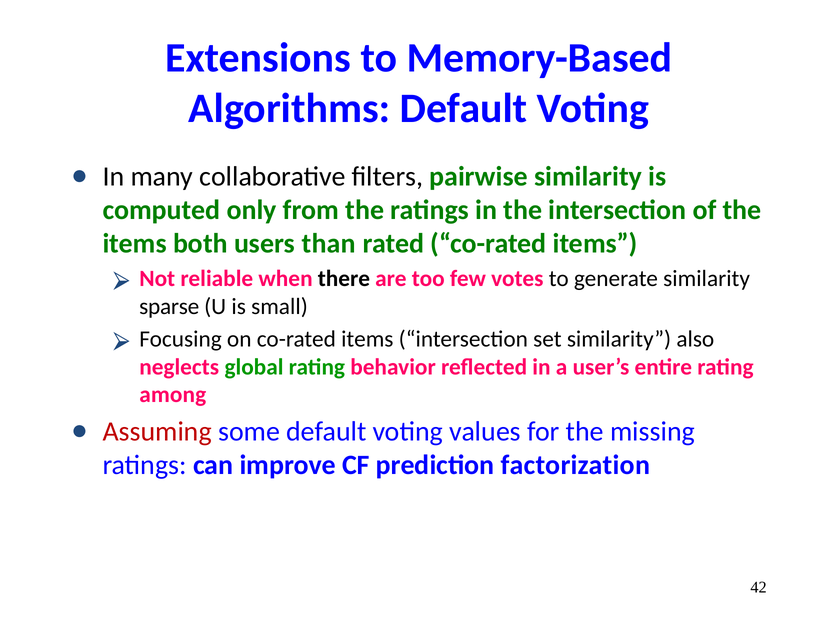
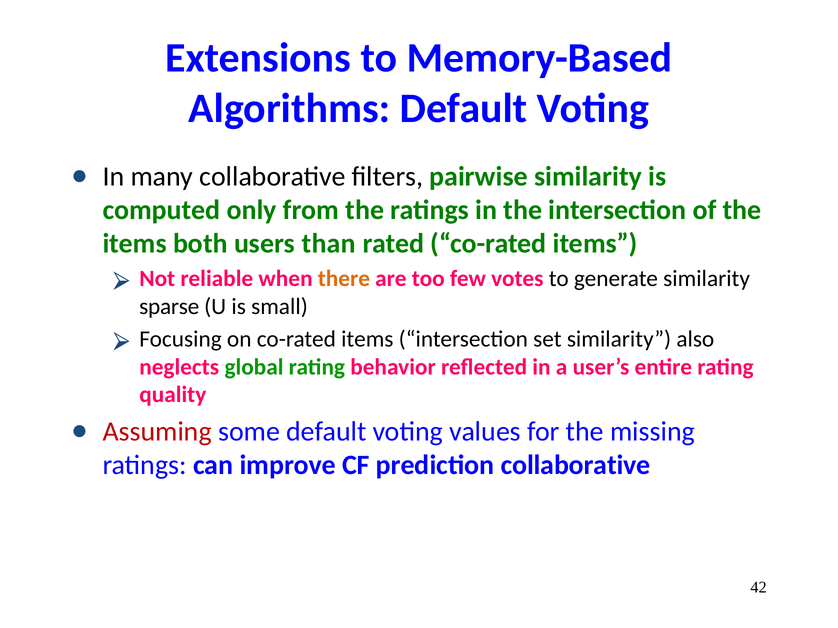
there colour: black -> orange (344, 279)
among: among -> quality (173, 395)
prediction factorization: factorization -> collaborative (576, 465)
